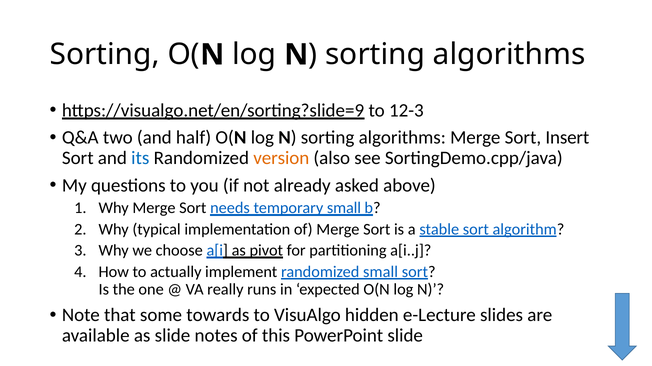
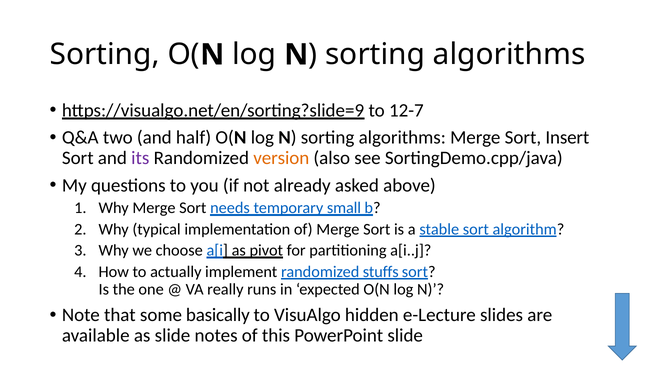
12-3: 12-3 -> 12-7 (406, 111)
its colour: blue -> purple (140, 158)
randomized small: small -> stuffs (381, 272)
towards: towards -> basically (218, 316)
